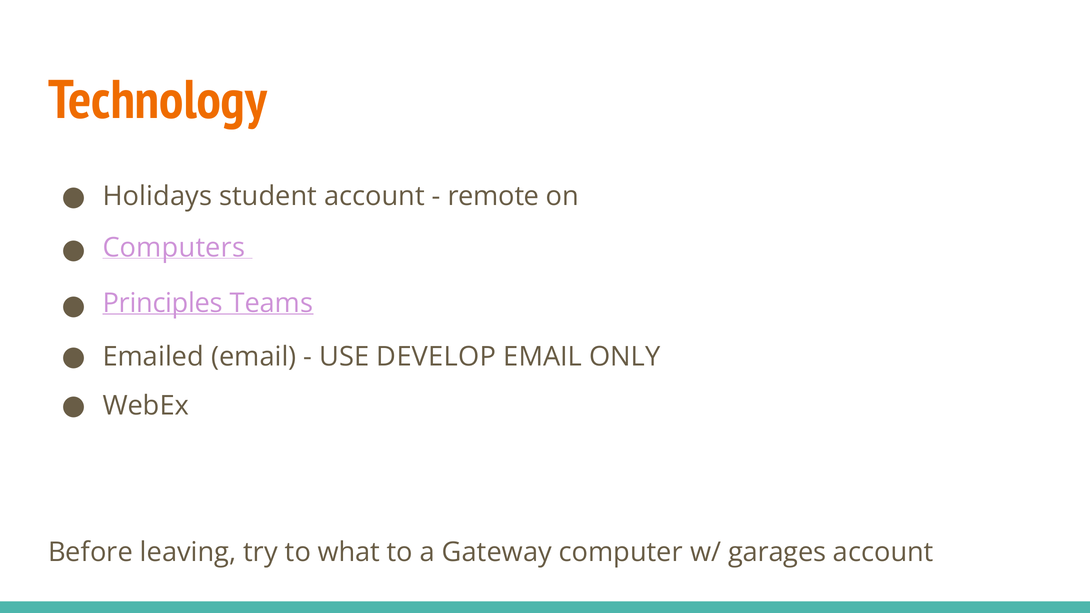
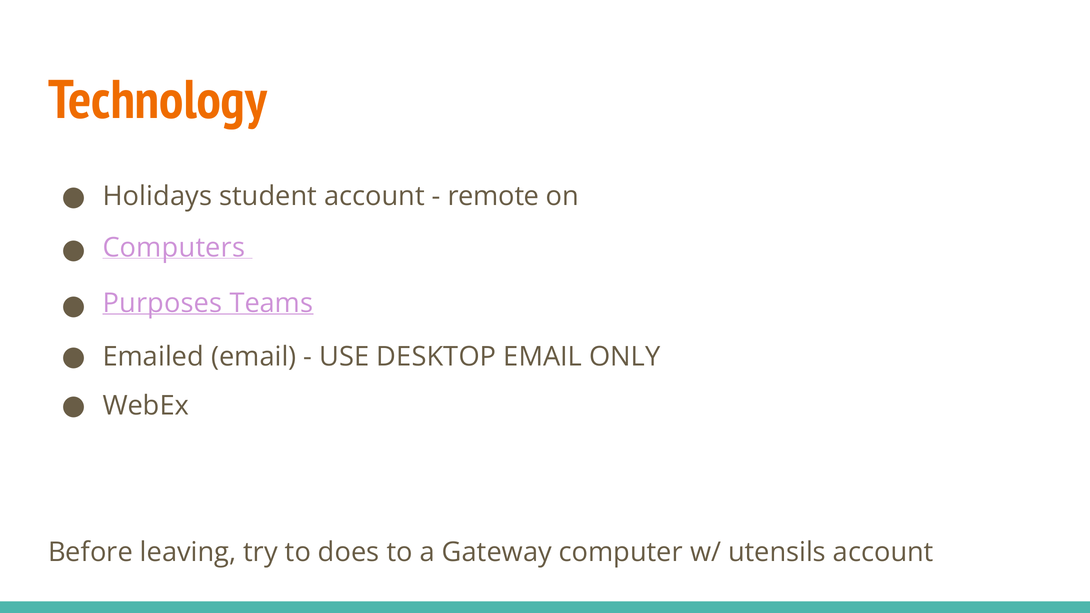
Principles: Principles -> Purposes (162, 303)
DEVELOP: DEVELOP -> DESKTOP (436, 357)
what: what -> does (349, 552)
garages: garages -> utensils (777, 552)
